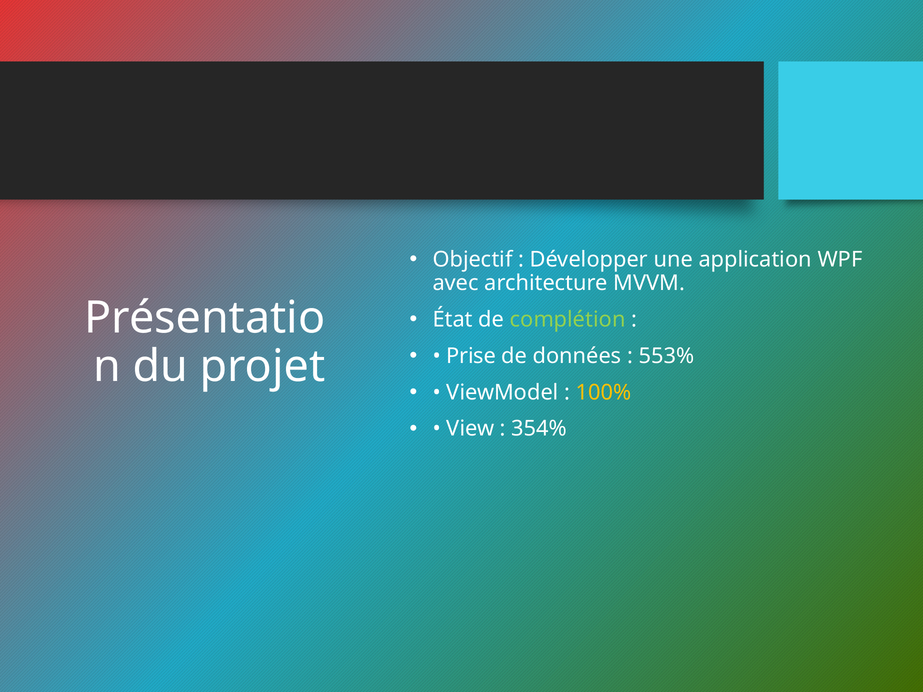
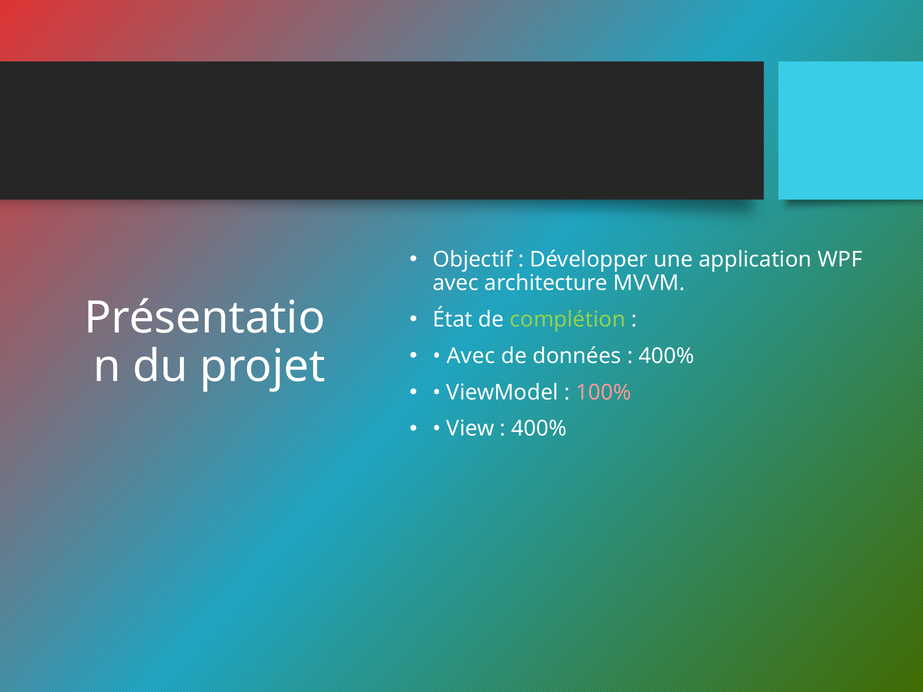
Prise: Prise -> Avec (471, 356)
553%: 553% -> 400% (667, 356)
100% colour: yellow -> pink (604, 392)
354%: 354% -> 400% (539, 429)
